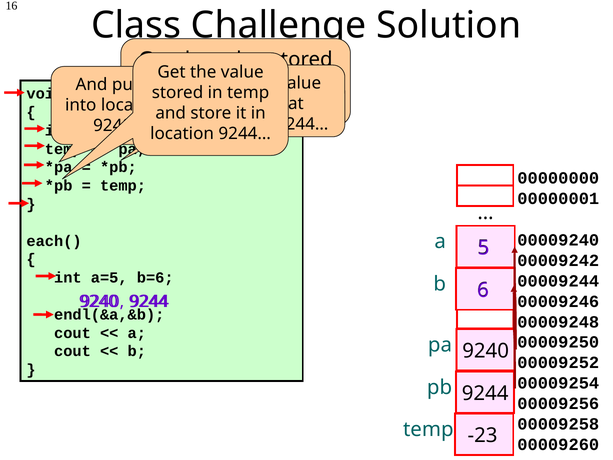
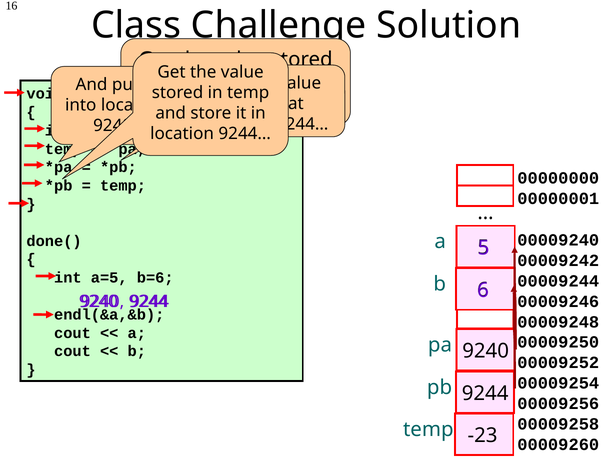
each(: each( -> done( (54, 241)
